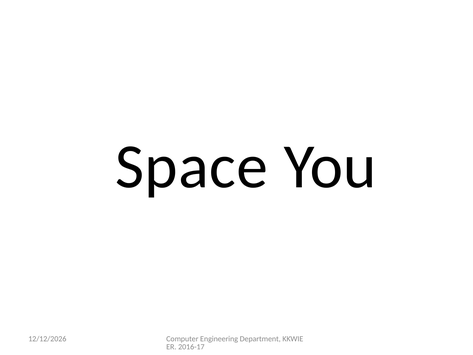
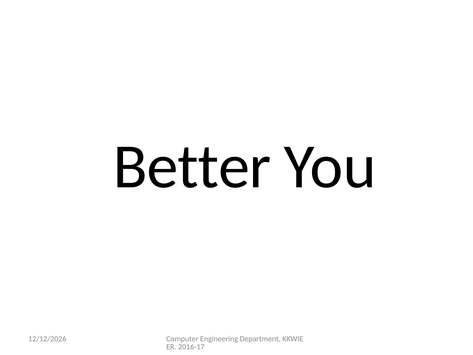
Space: Space -> Better (192, 167)
